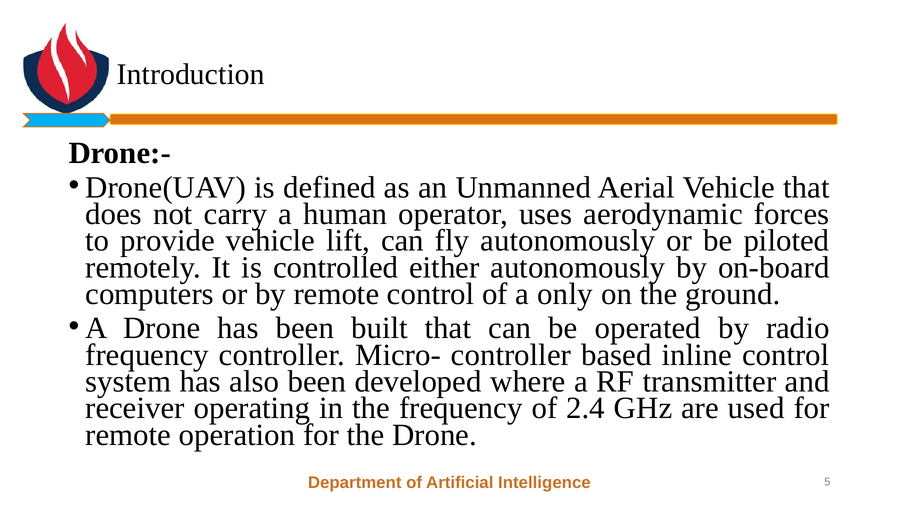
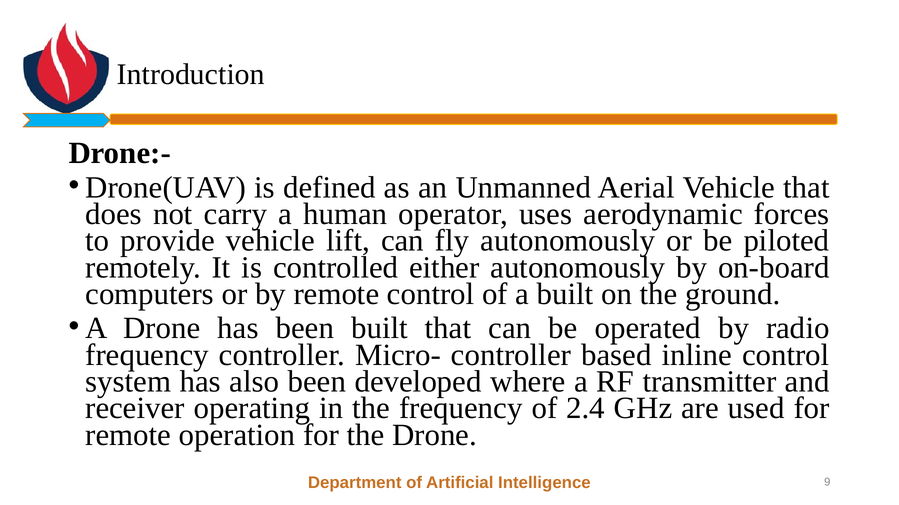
a only: only -> built (565, 294)
5: 5 -> 9 (827, 483)
